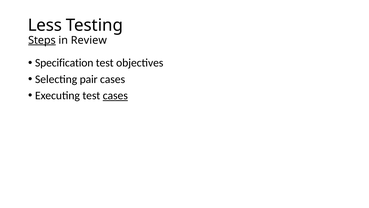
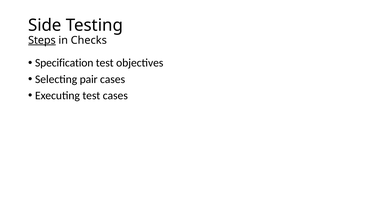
Less: Less -> Side (45, 25)
Review: Review -> Checks (89, 40)
cases underline: present -> none (115, 95)
